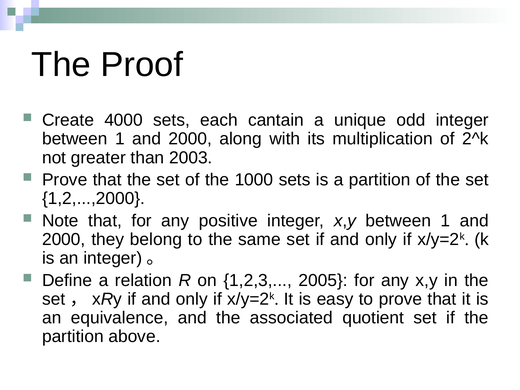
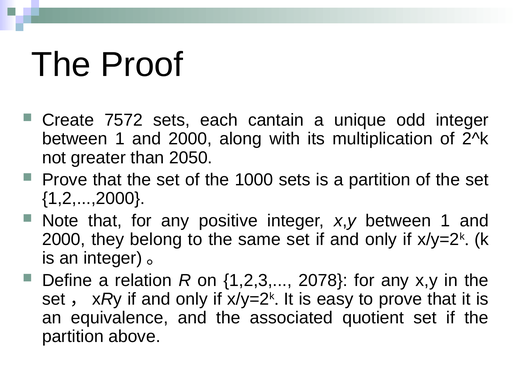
4000: 4000 -> 7572 (124, 120)
2003: 2003 -> 2050 (191, 158)
2005: 2005 -> 2078 (323, 280)
